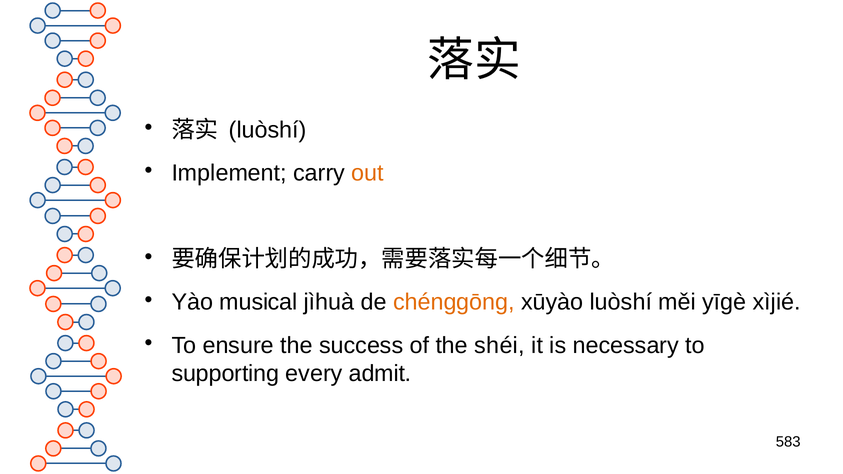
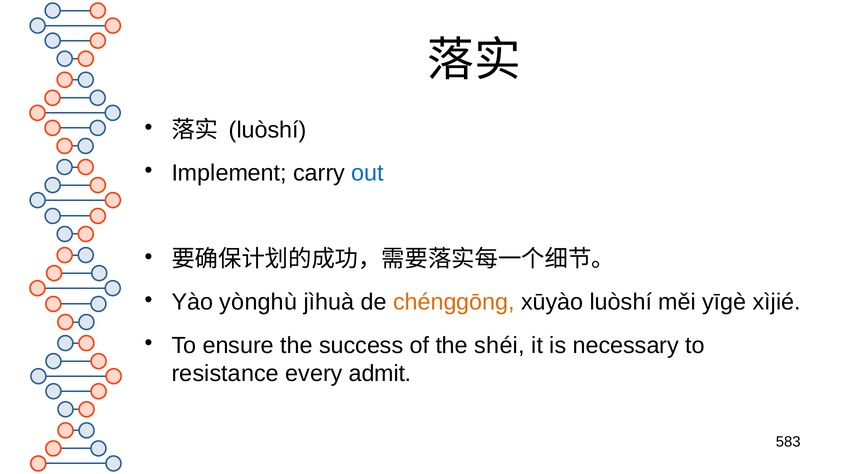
out colour: orange -> blue (368, 173)
musical: musical -> yònghù (258, 302)
supporting: supporting -> resistance (225, 373)
